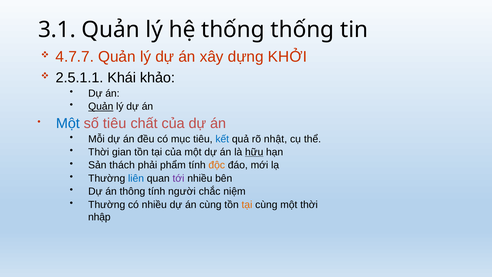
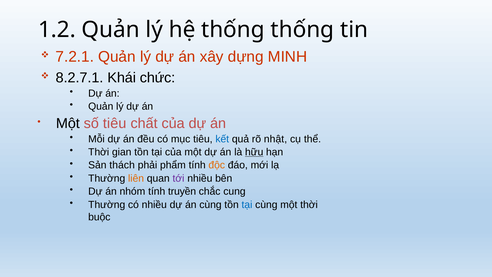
3.1: 3.1 -> 1.2 (57, 30)
4.7.7: 4.7.7 -> 7.2.1 (75, 57)
KHỞI: KHỞI -> MINH (288, 57)
2.5.1.1: 2.5.1.1 -> 8.2.7.1 (80, 78)
khảo: khảo -> chức (157, 78)
Quản underline: present -> none (101, 106)
Một colour: blue -> black (68, 123)
liên colour: blue -> orange (136, 178)
thông: thông -> nhóm (132, 191)
người: người -> truyền (182, 191)
niệm: niệm -> cung (234, 191)
tại colour: orange -> blue (247, 205)
nhập: nhập -> buộc (99, 217)
